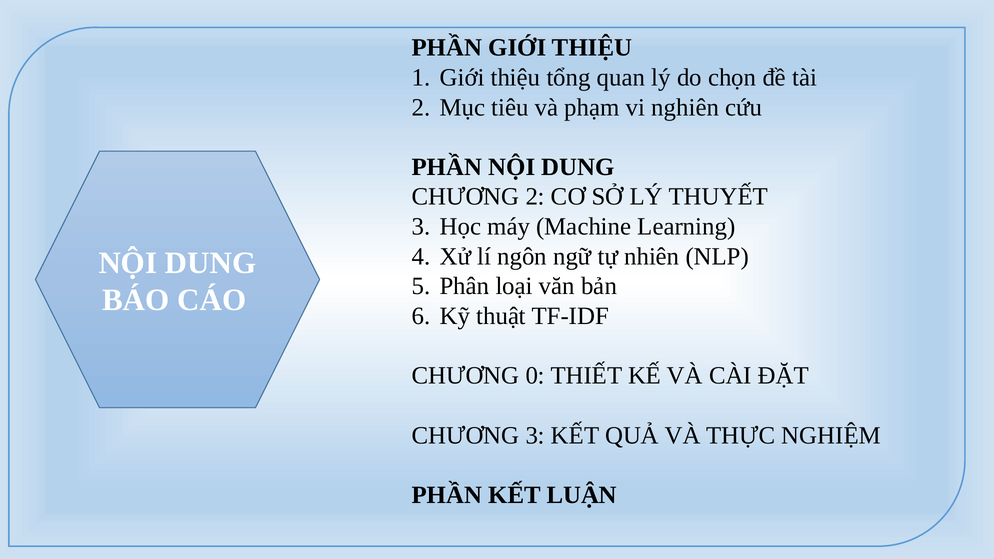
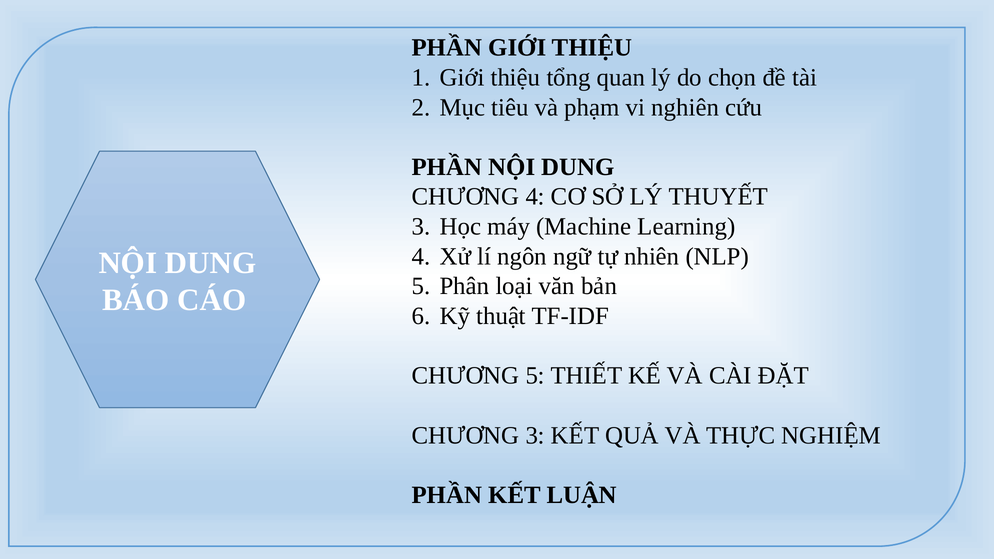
CHƯƠNG 2: 2 -> 4 (535, 197)
CHƯƠNG 0: 0 -> 5 (535, 376)
